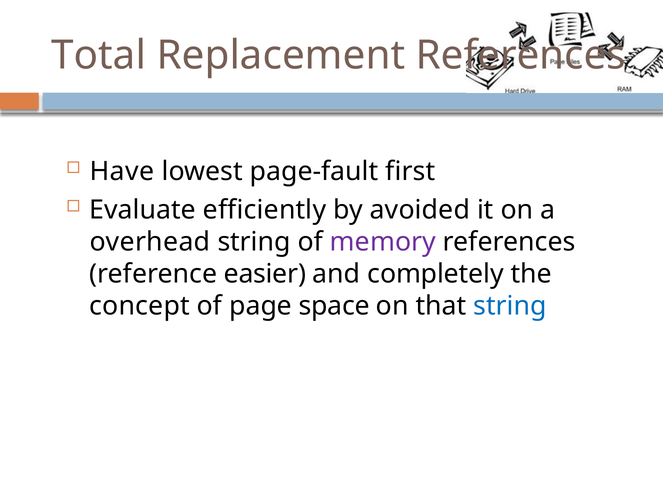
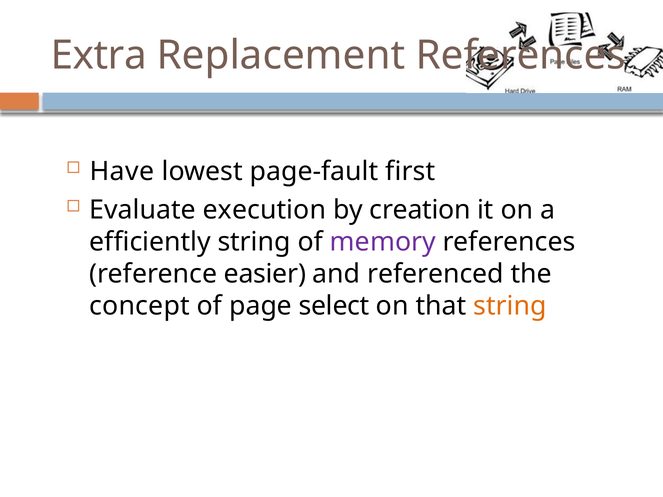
Total: Total -> Extra (99, 55)
efficiently: efficiently -> execution (264, 210)
avoided: avoided -> creation (420, 210)
overhead: overhead -> efficiently (150, 242)
completely: completely -> referenced (436, 274)
space: space -> select (334, 306)
string colour: blue -> orange (510, 306)
